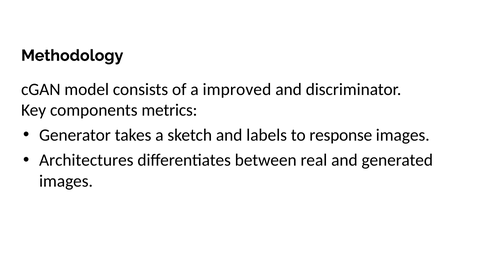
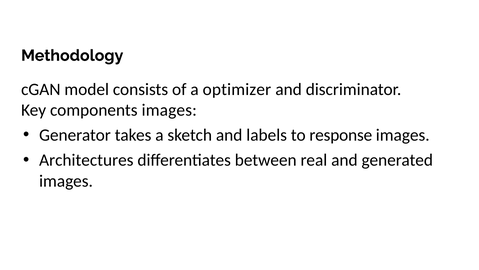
improved: improved -> optimizer (237, 89)
components metrics: metrics -> images (169, 110)
